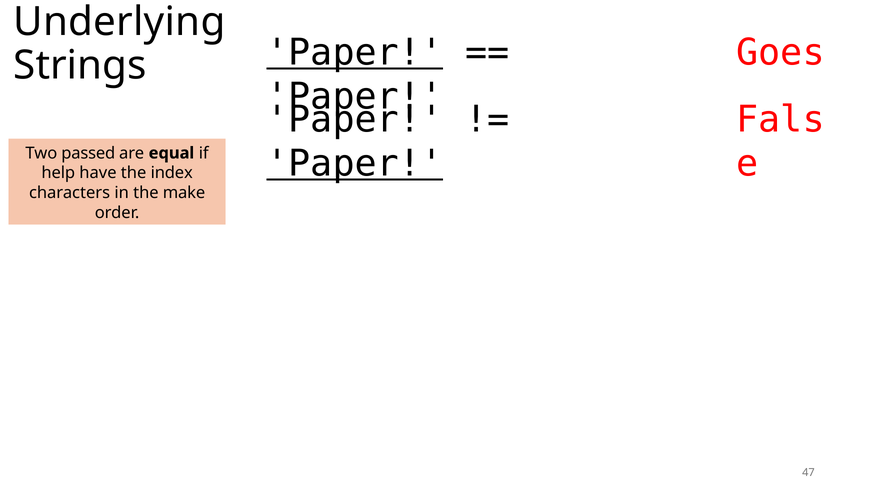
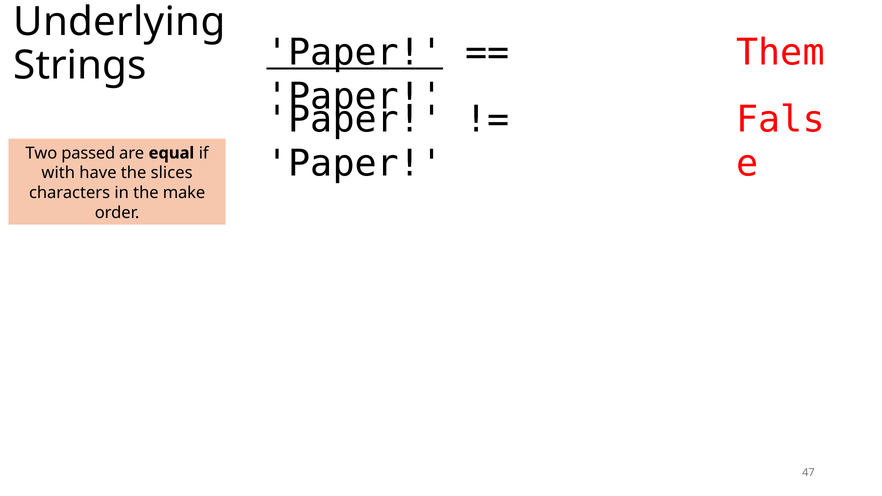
Goes: Goes -> Them (781, 53)
Paper underline: present -> none (355, 164)
help: help -> with (58, 173)
index: index -> slices (172, 173)
